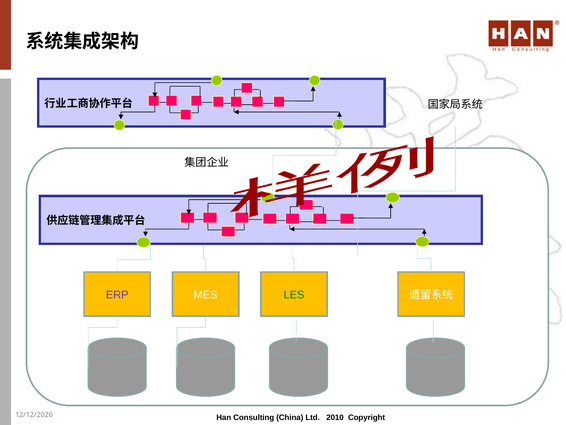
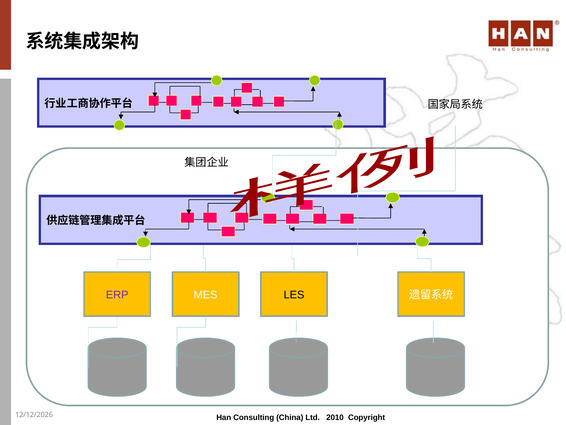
LES colour: green -> black (294, 295)
